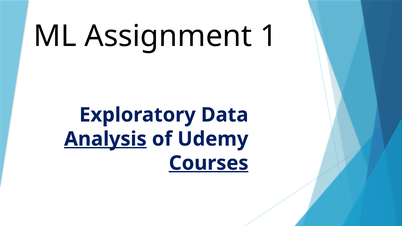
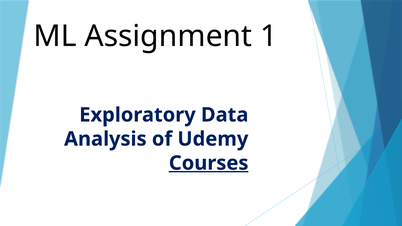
Analysis underline: present -> none (105, 139)
